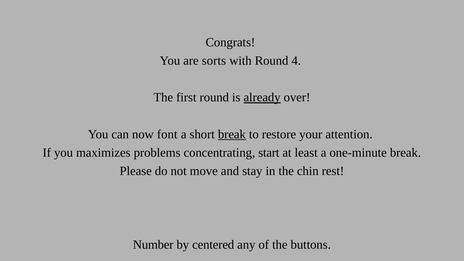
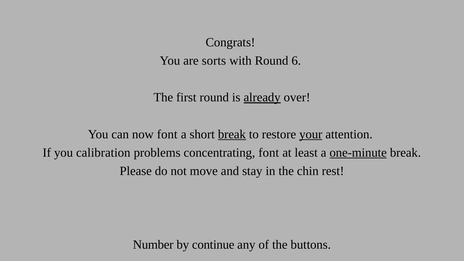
4: 4 -> 6 (296, 61)
your underline: none -> present (311, 134)
maximizes: maximizes -> calibration (103, 153)
concentrating start: start -> font (269, 153)
one-minute underline: none -> present (358, 153)
centered: centered -> continue (213, 245)
